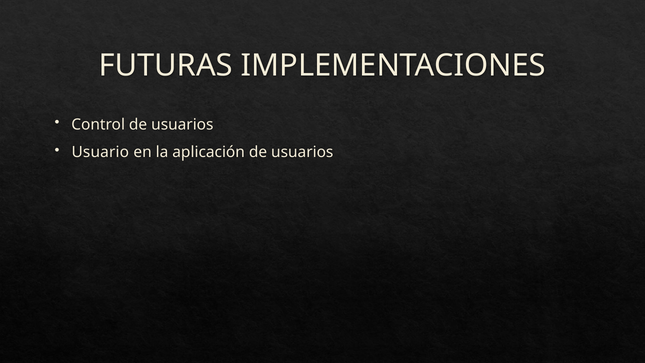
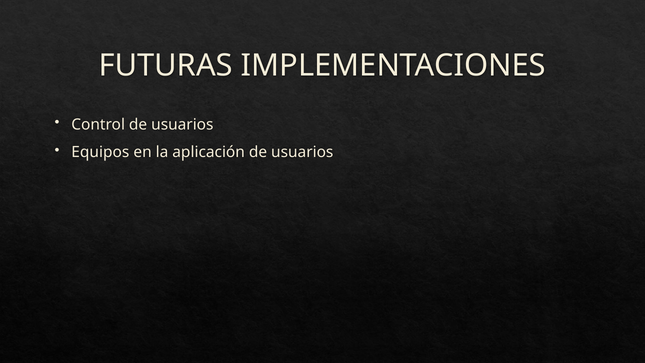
Usuario: Usuario -> Equipos (100, 152)
